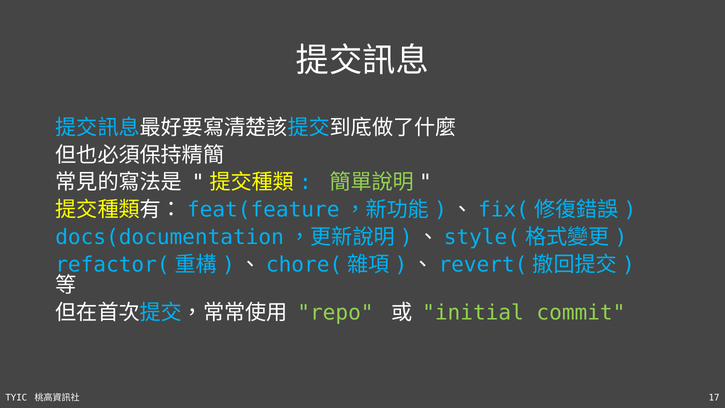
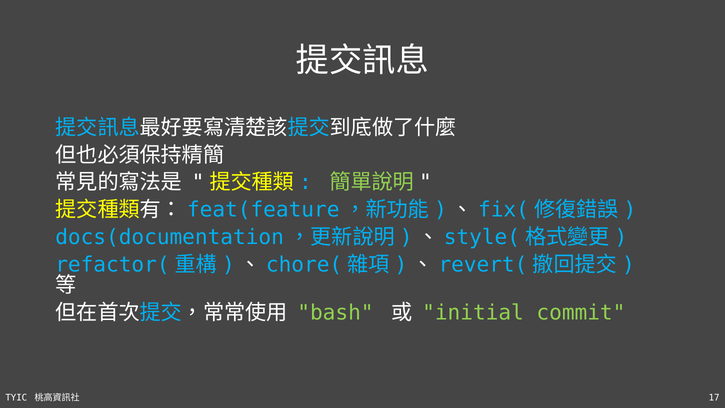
repo: repo -> bash (335, 312)
